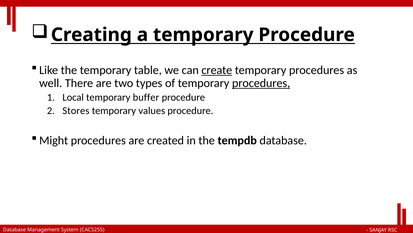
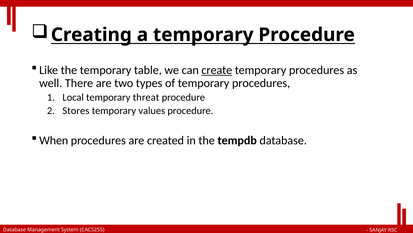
procedures underline: present -> none (261, 83)
buffer: buffer -> threat (146, 97)
Might: Might -> When (54, 140)
